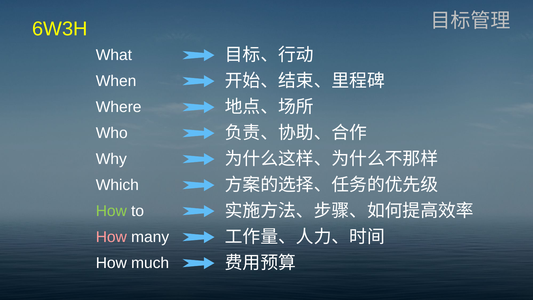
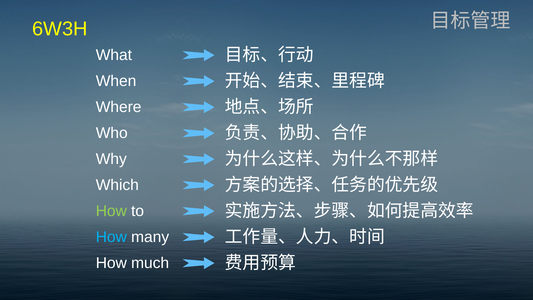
How colour: pink -> light blue (111, 237)
